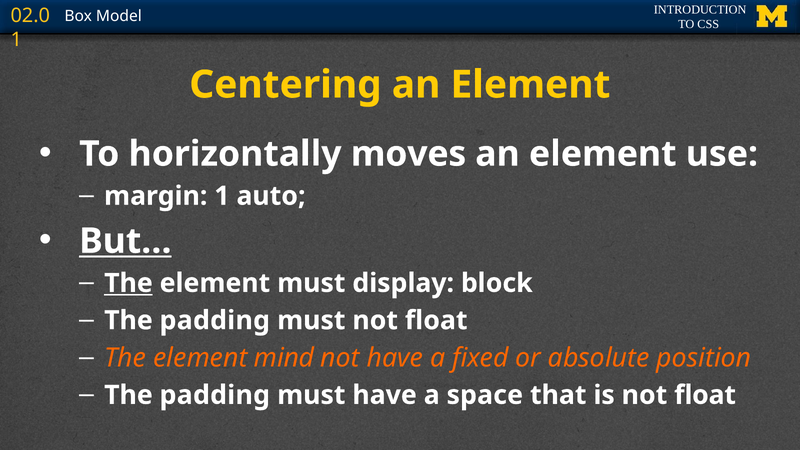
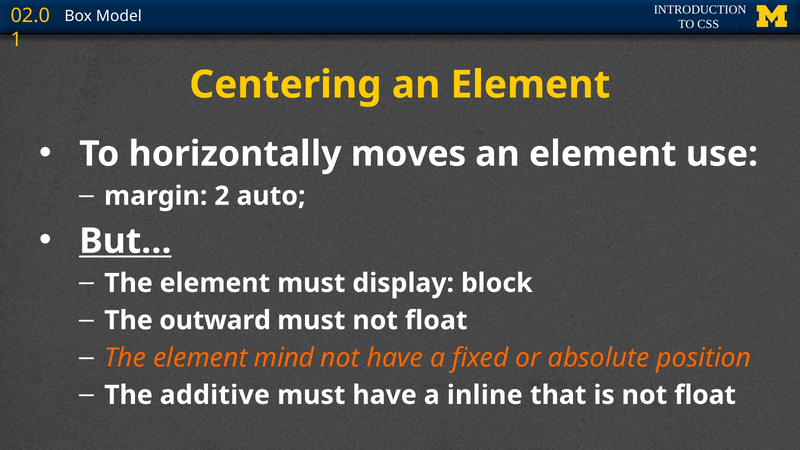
margin 1: 1 -> 2 (222, 196)
The underline: present -> none (128, 283)
padding: padding -> outward (215, 320)
padding: padding -> additive (215, 395)
space: space -> inline (485, 395)
